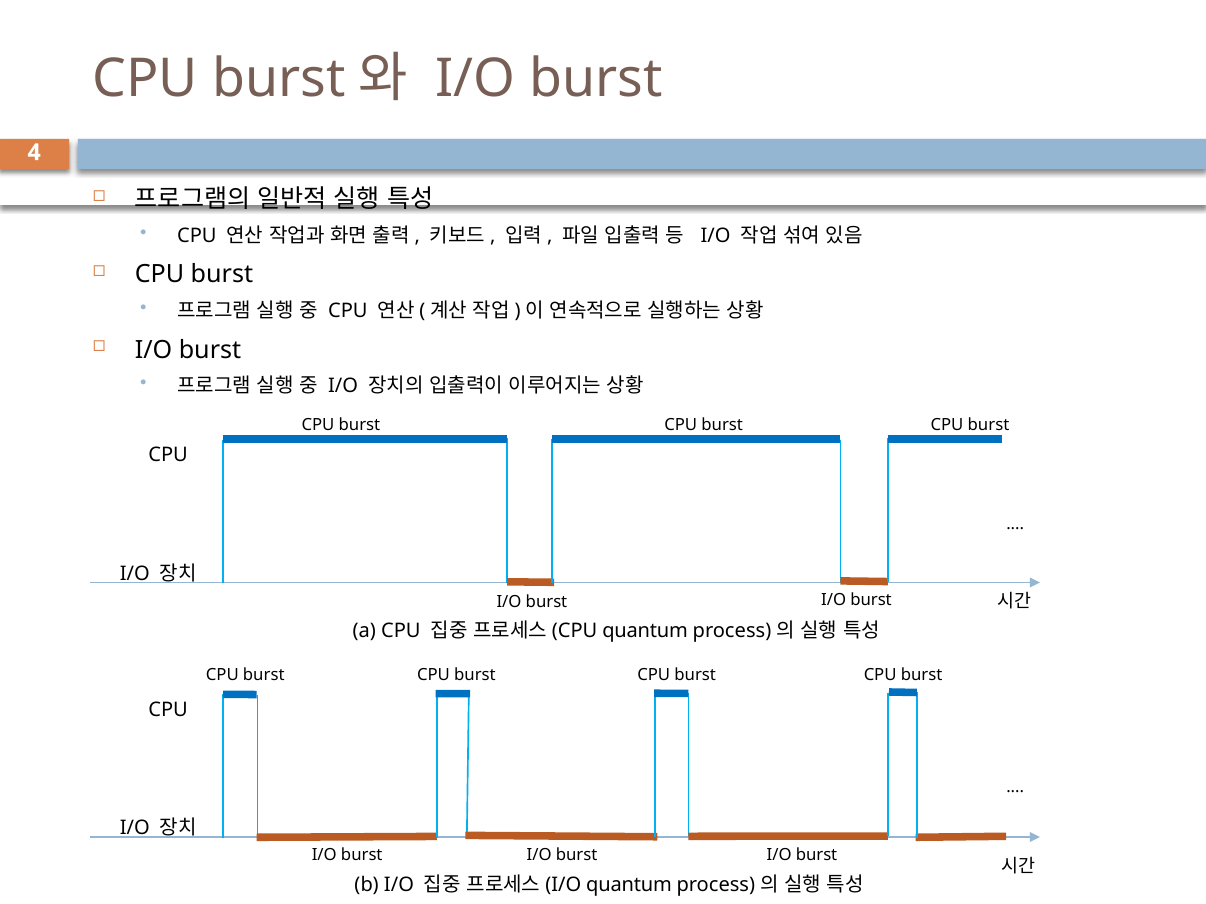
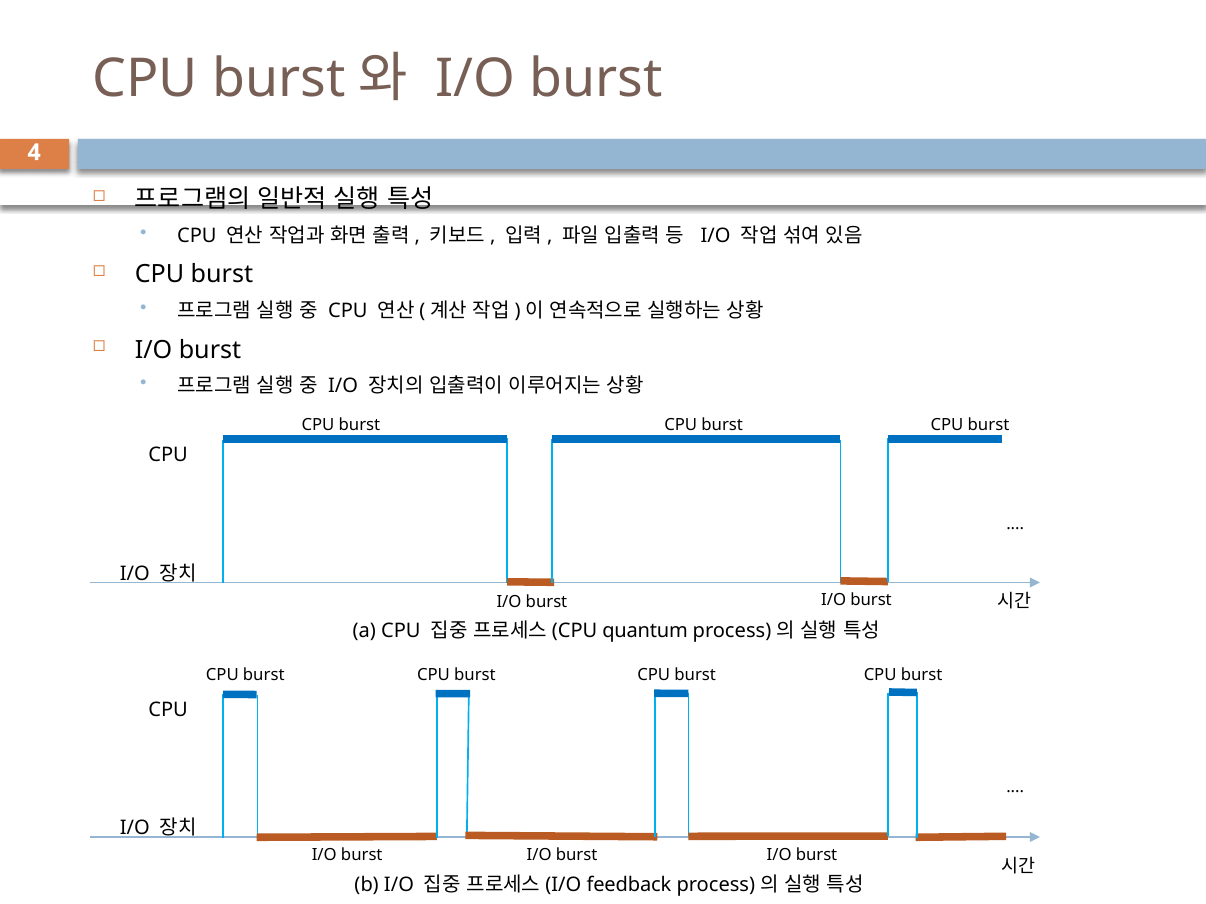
quantum: quantum -> feedback (629, 886)
